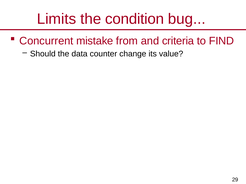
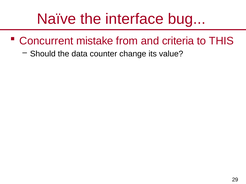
Limits: Limits -> Naïve (57, 19)
condition: condition -> interface (135, 19)
FIND: FIND -> THIS (221, 41)
